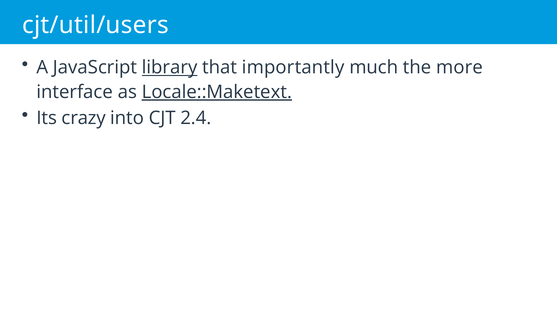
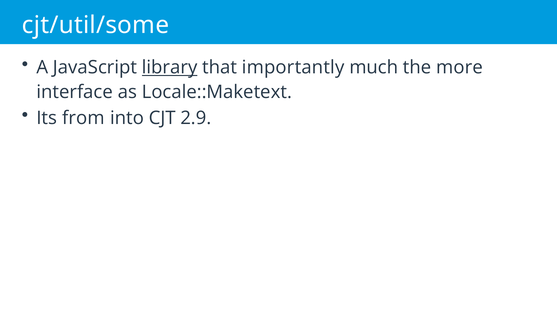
cjt/util/users: cjt/util/users -> cjt/util/some (95, 25)
Locale::Maketext underline: present -> none (217, 92)
crazy: crazy -> from (83, 118)
2.4: 2.4 -> 2.9 (196, 118)
